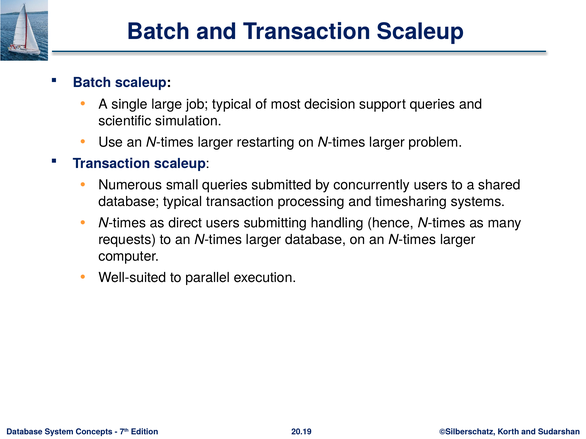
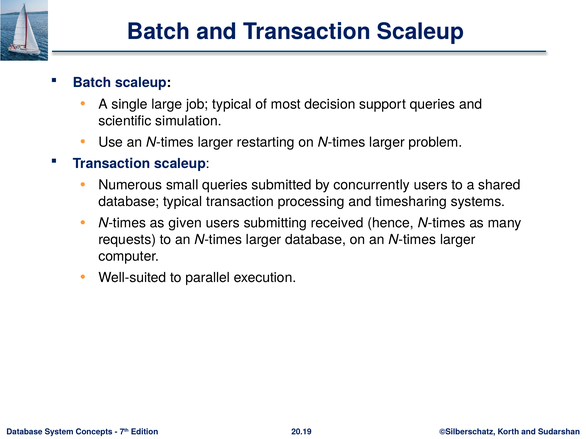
direct: direct -> given (185, 223)
handling: handling -> received (337, 223)
